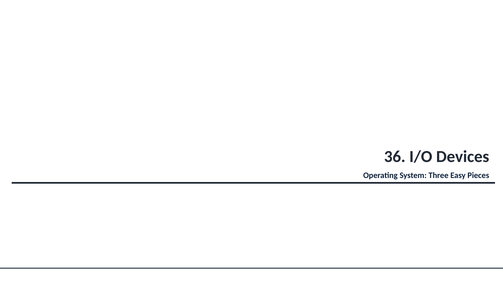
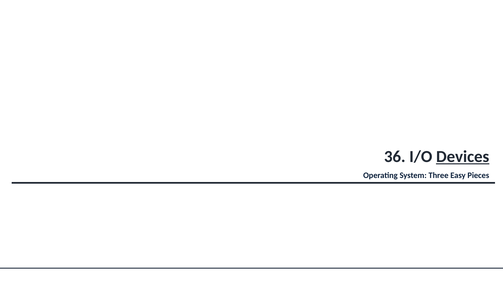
Devices underline: none -> present (463, 156)
